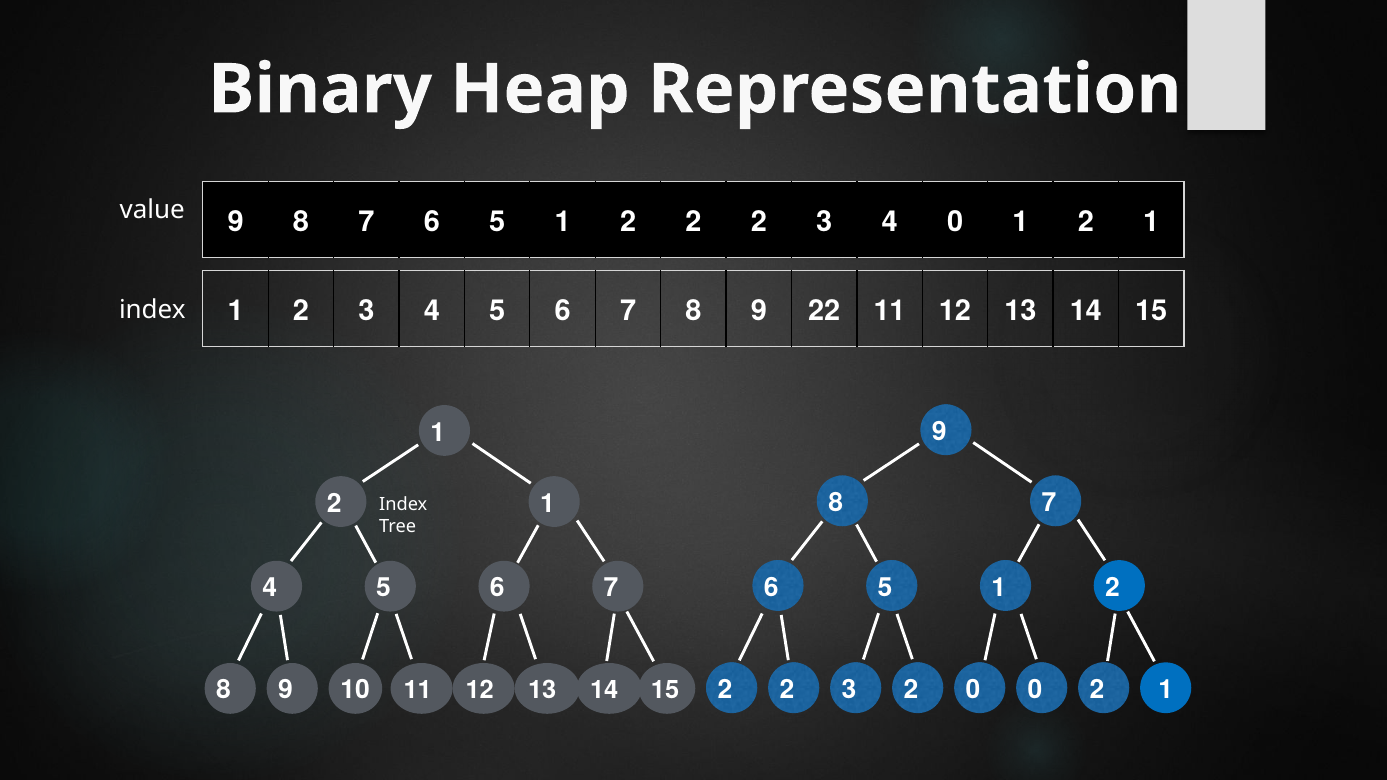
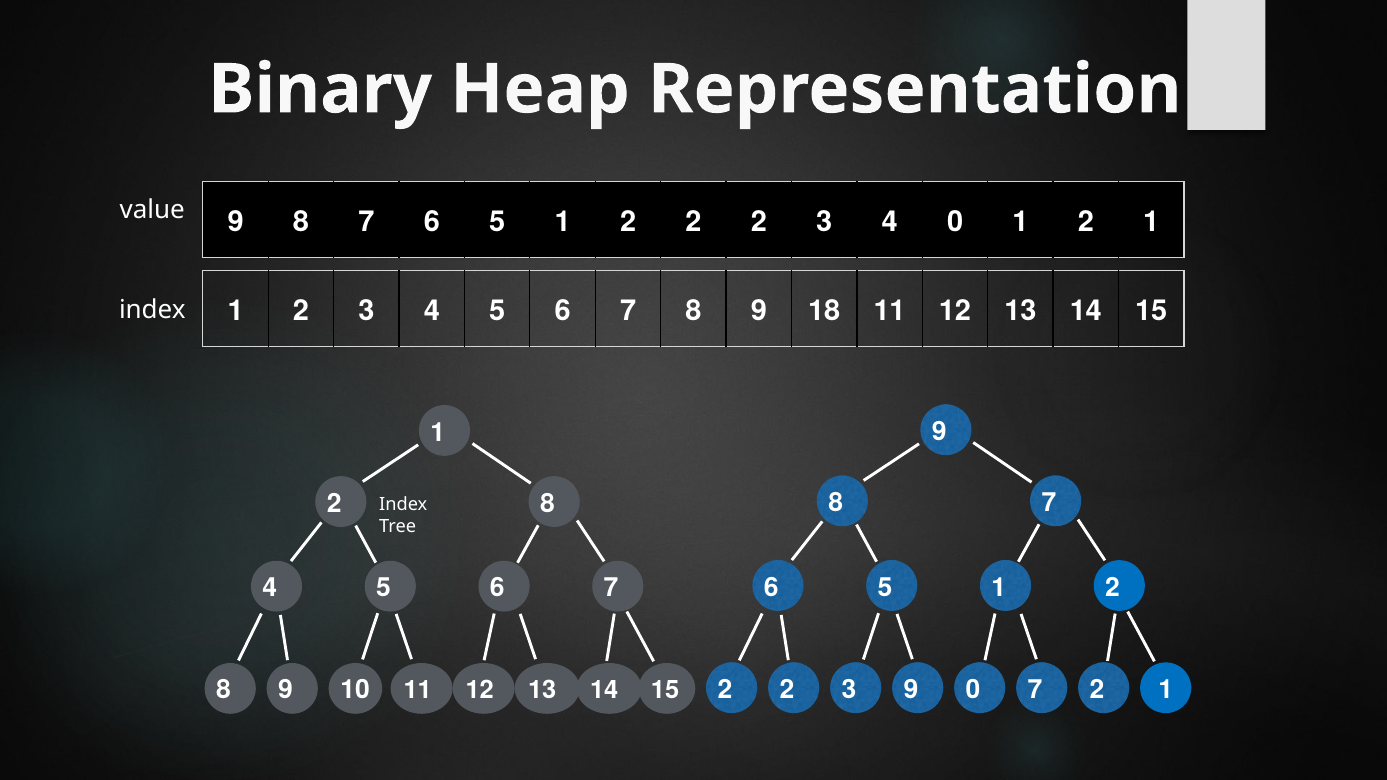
22: 22 -> 18 (824, 311)
1: 1 -> 8 (547, 503)
3 2: 2 -> 9 (911, 690)
0 0: 0 -> 7 (1035, 690)
